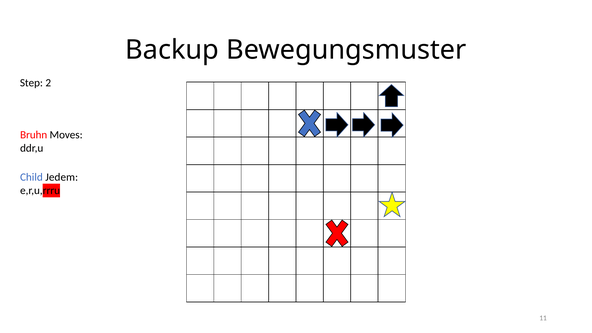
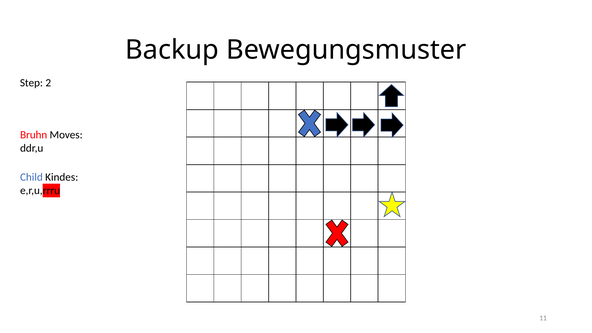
Jedem: Jedem -> Kindes (62, 177)
